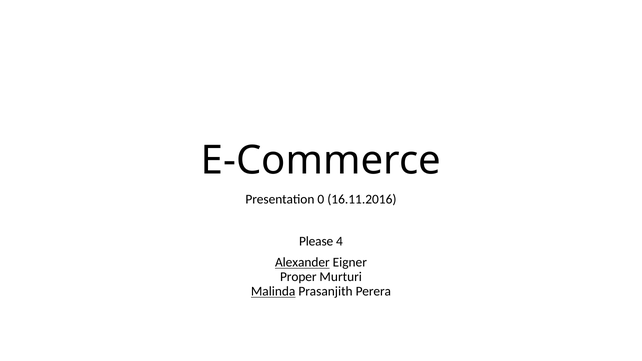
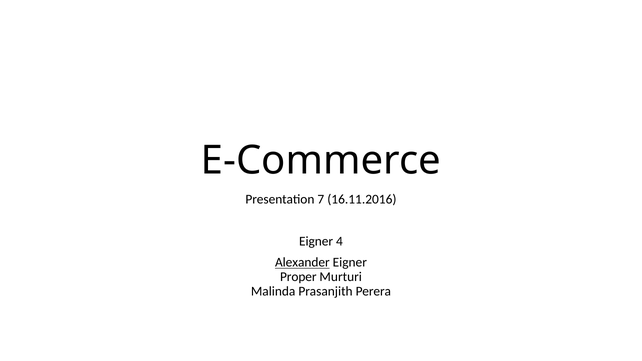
0: 0 -> 7 (321, 199)
Please: Please -> Eigner (316, 242)
Malinda underline: present -> none (273, 292)
